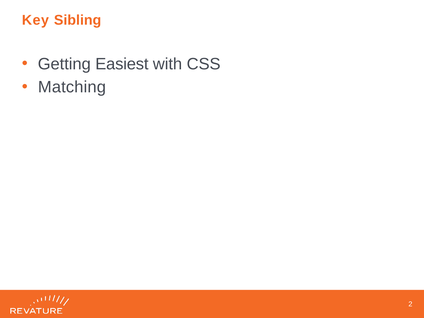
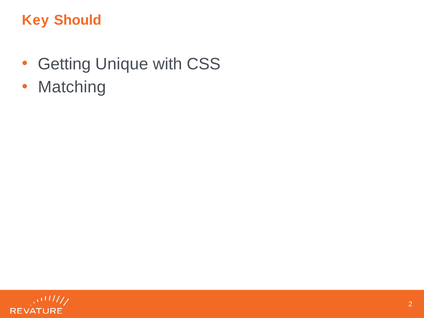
Sibling: Sibling -> Should (78, 20)
Easiest: Easiest -> Unique (122, 64)
